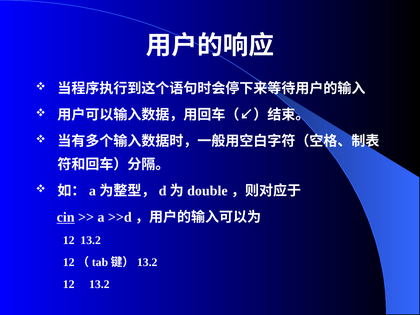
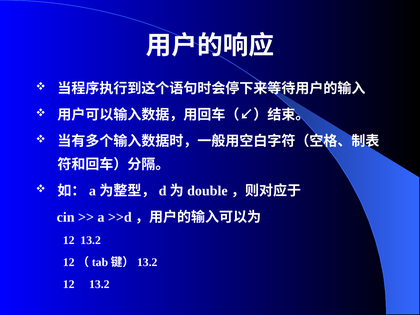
cin underline: present -> none (66, 217)
